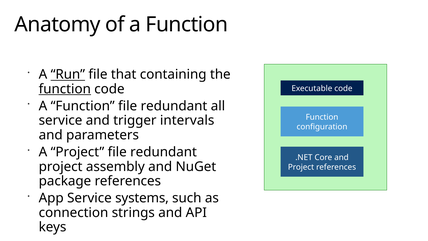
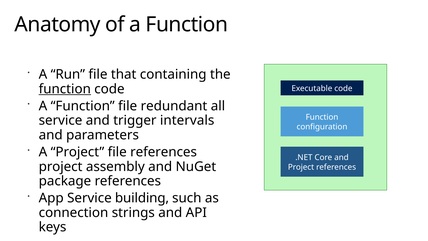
Run underline: present -> none (68, 74)
Project file redundant: redundant -> references (164, 152)
systems: systems -> building (142, 198)
